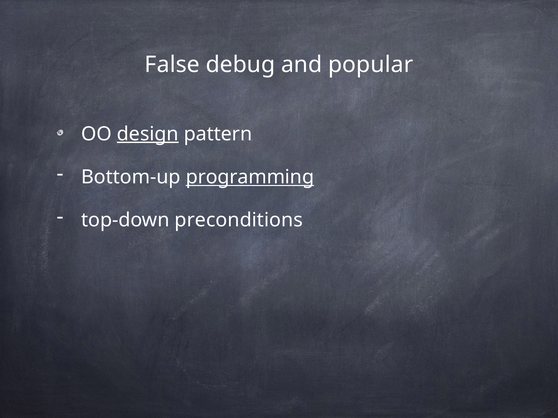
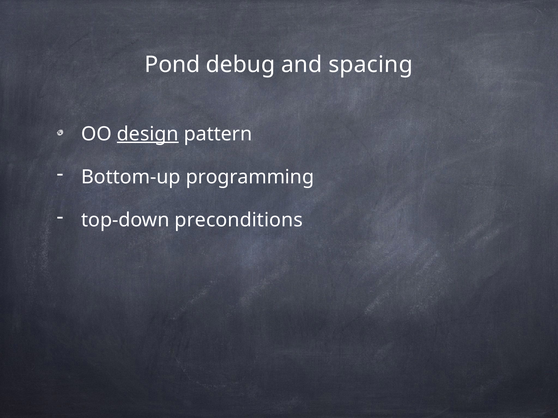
False: False -> Pond (172, 65)
popular: popular -> spacing (371, 65)
programming underline: present -> none (250, 177)
